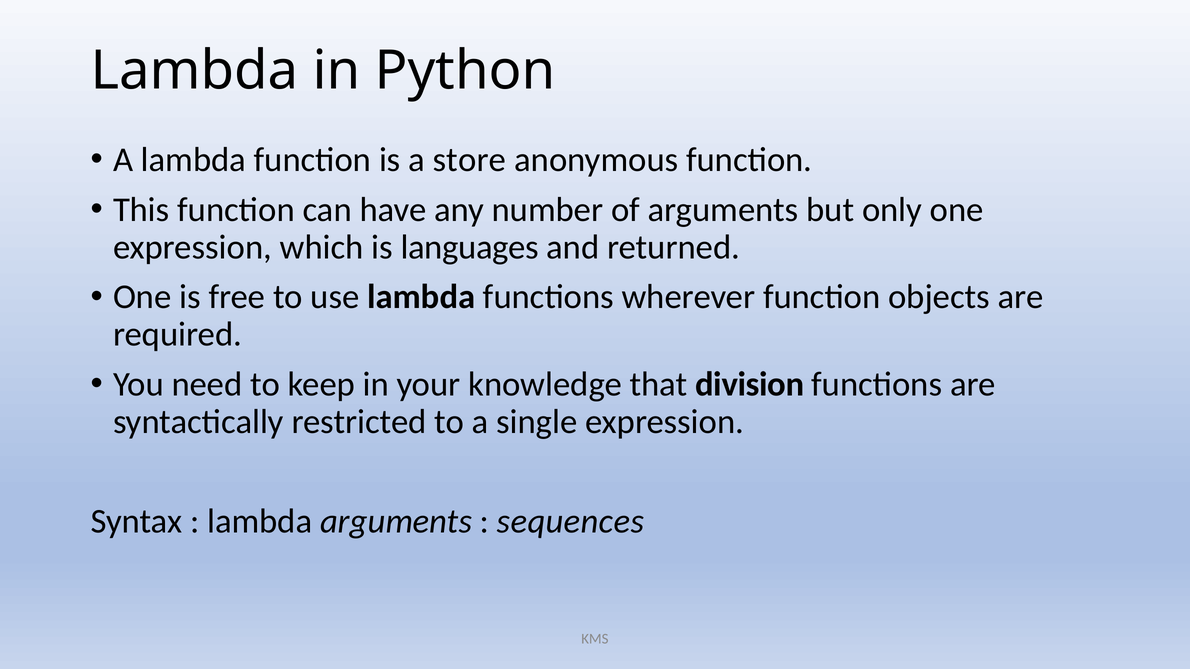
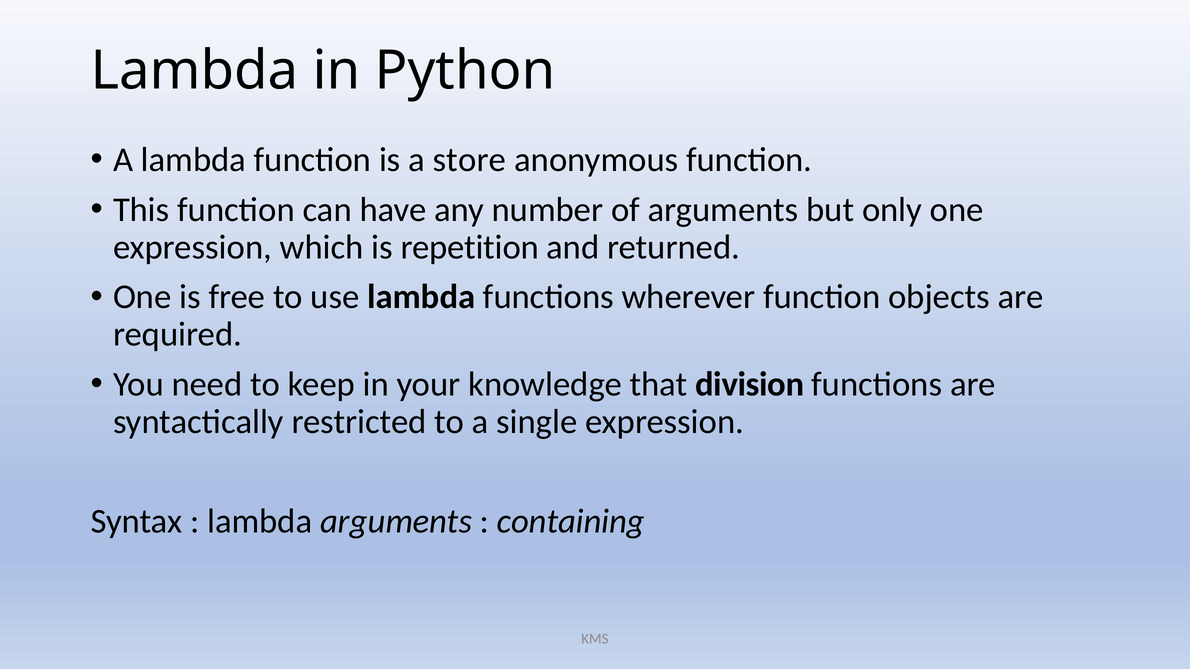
languages: languages -> repetition (470, 247)
sequences: sequences -> containing (571, 522)
